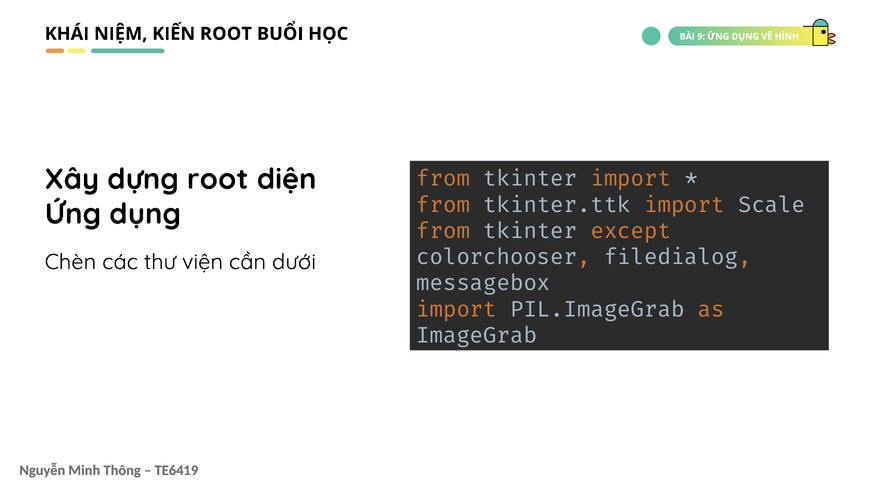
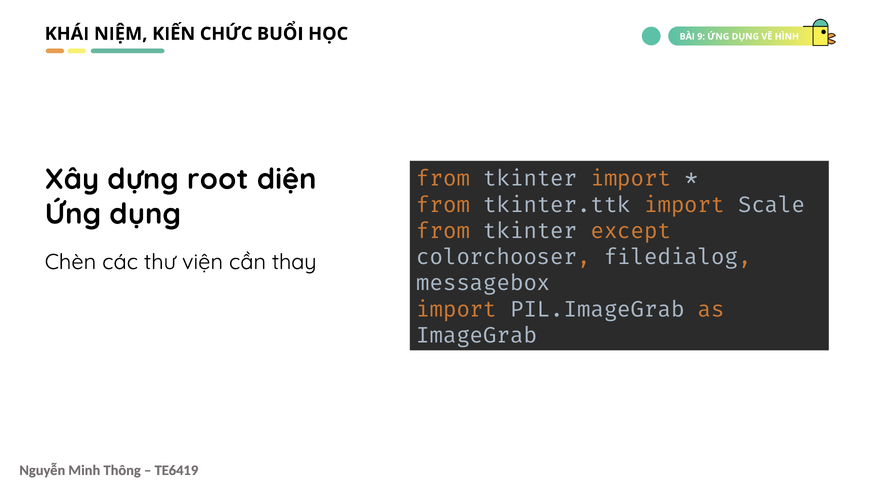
KIẾN ROOT: ROOT -> CHỨC (226, 34)
dưới: dưới -> thay (294, 262)
